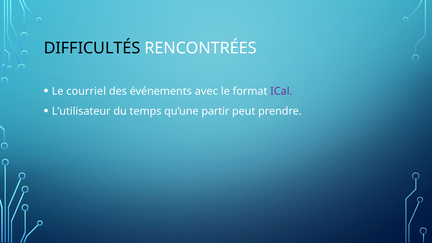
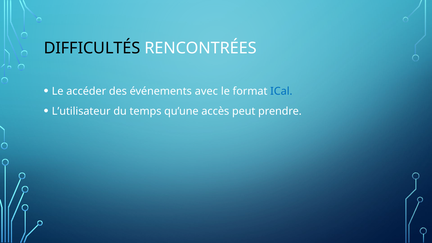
courriel: courriel -> accéder (86, 91)
ICal colour: purple -> blue (281, 91)
partir: partir -> accès (215, 111)
